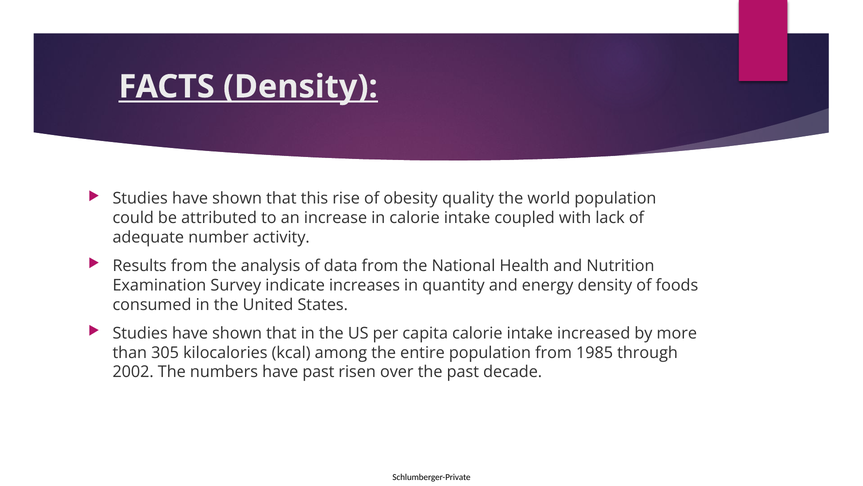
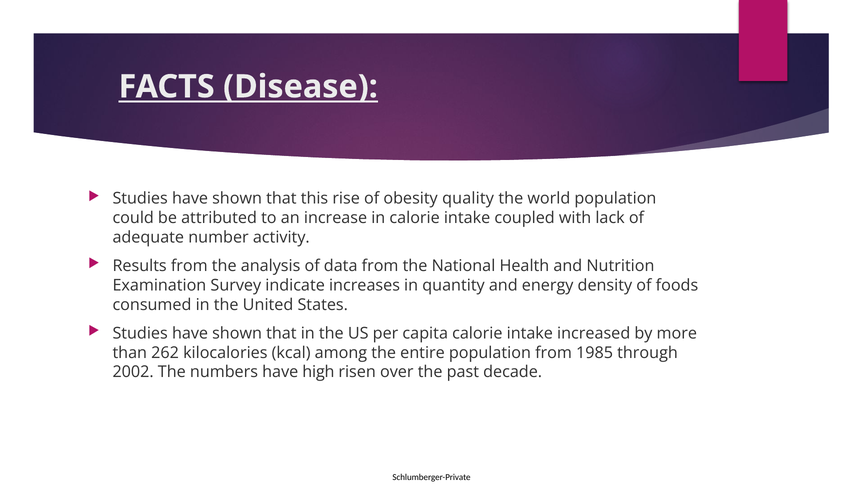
FACTS Density: Density -> Disease (300, 87)
305: 305 -> 262 (165, 352)
have past: past -> high (318, 372)
